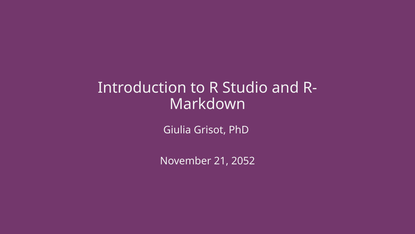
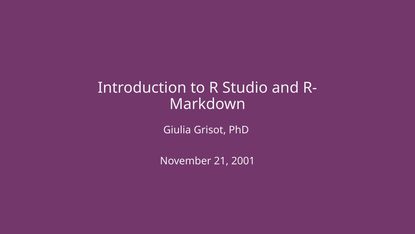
2052: 2052 -> 2001 (243, 161)
